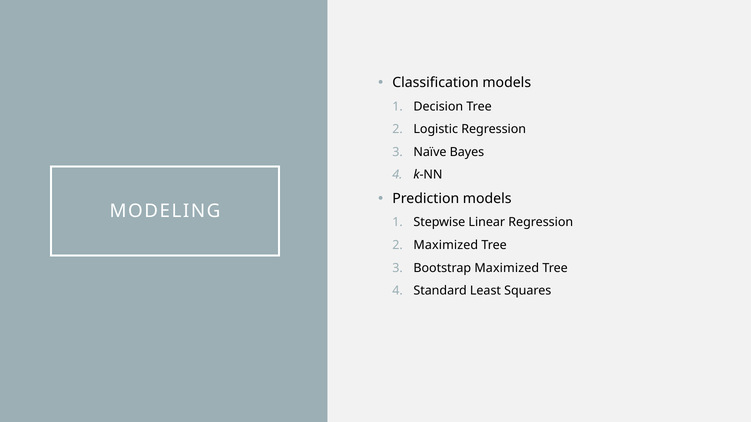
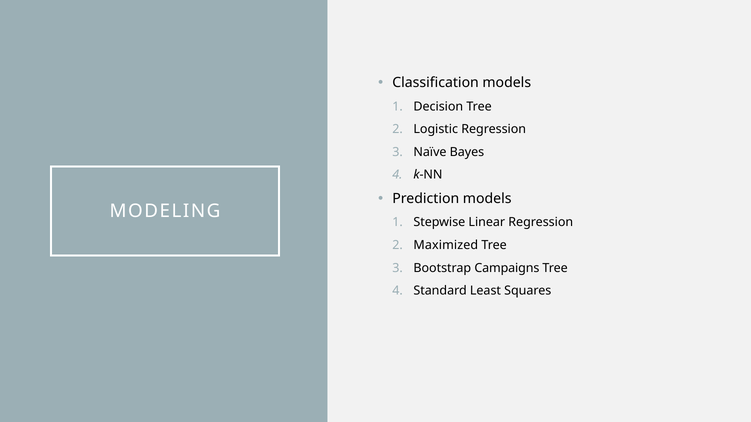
Bootstrap Maximized: Maximized -> Campaigns (507, 268)
